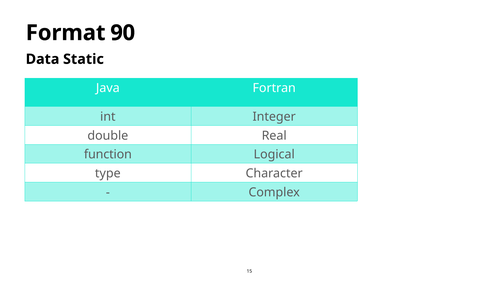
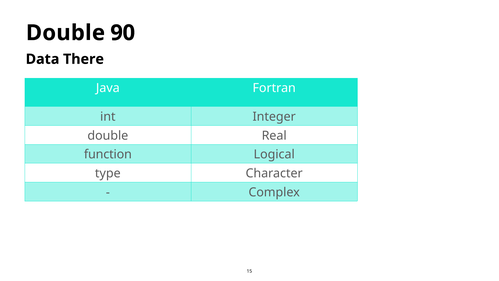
Format: Format -> Double (65, 33)
Static: Static -> There (84, 59)
